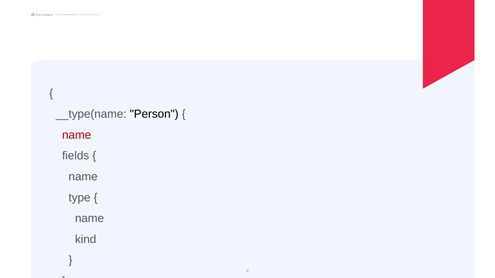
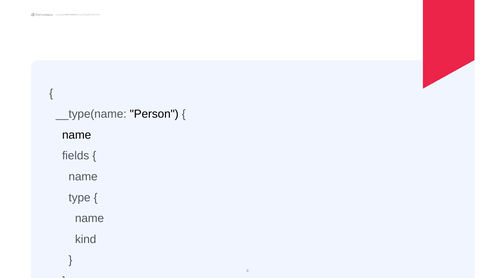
name colour: red -> black (77, 135)
